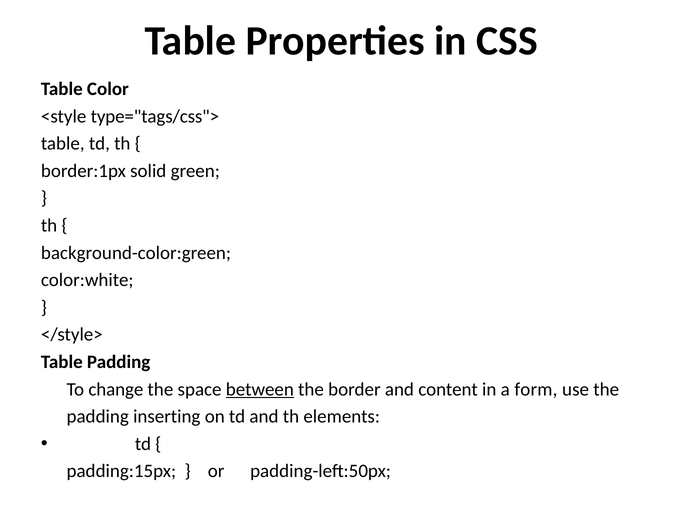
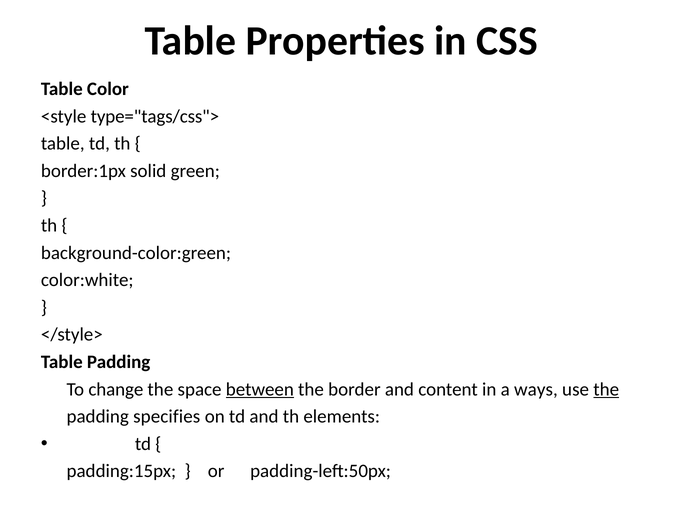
form: form -> ways (536, 389)
the underline: none -> present (606, 389)
inserting: inserting -> specifies (167, 417)
